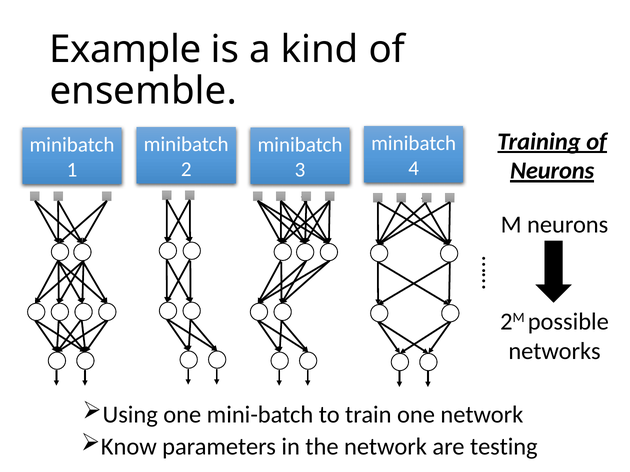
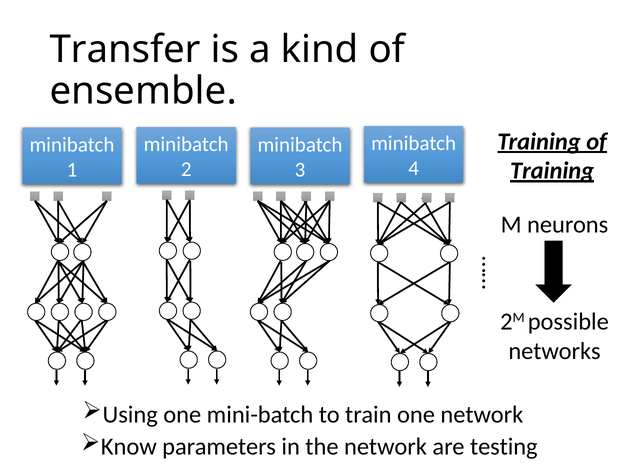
Example: Example -> Transfer (125, 50)
Neurons: Neurons -> Training (552, 171)
